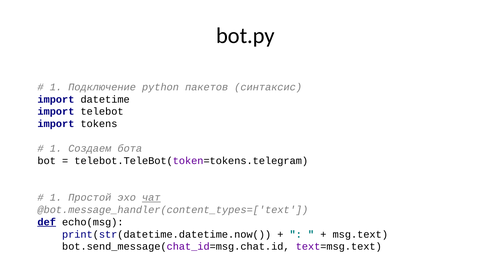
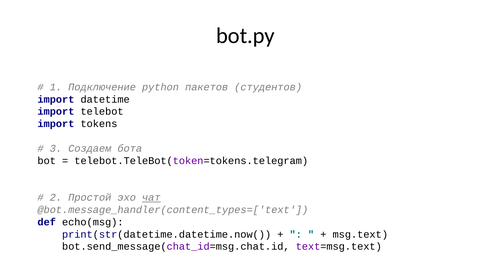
синтаксис: синтаксис -> студентов (268, 87)
1: 1 -> 3 (56, 149)
1: 1 -> 2 (56, 198)
def underline: present -> none (47, 222)
